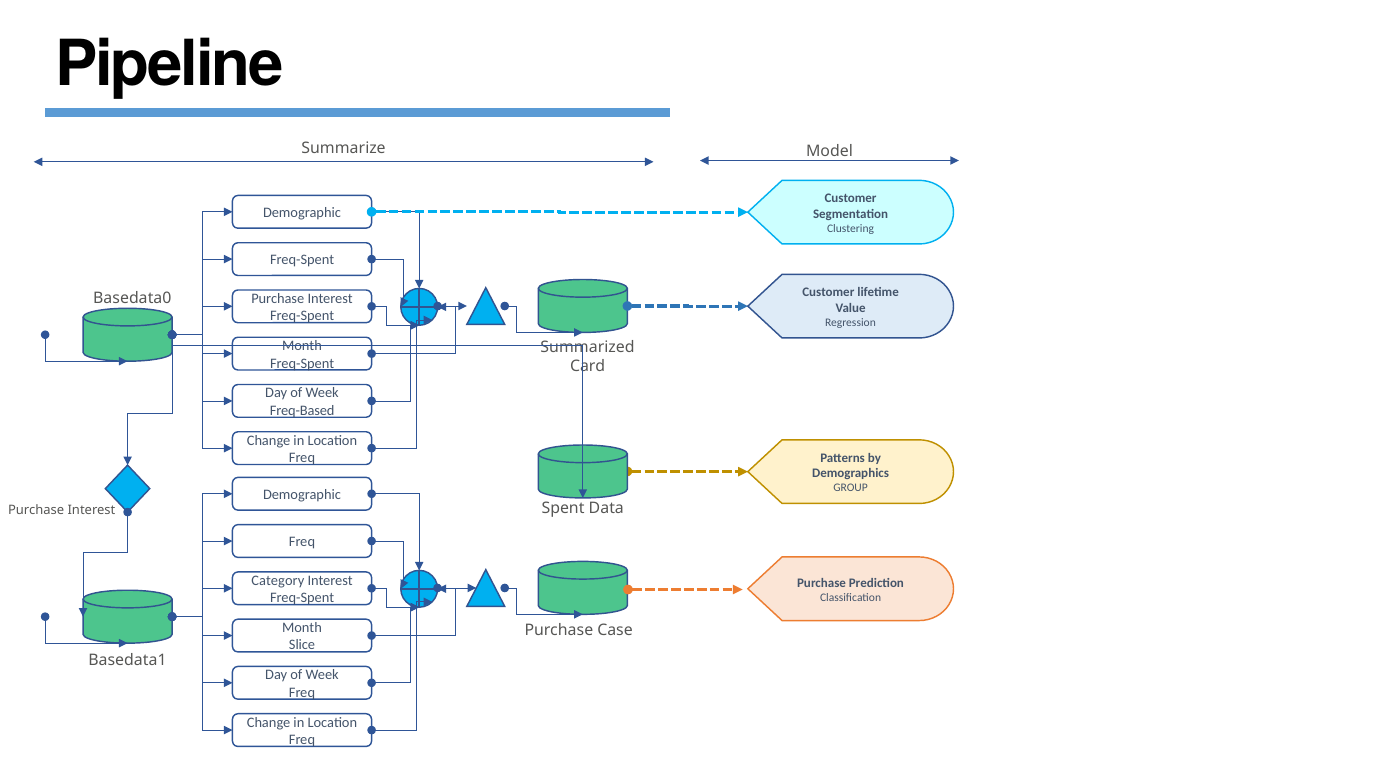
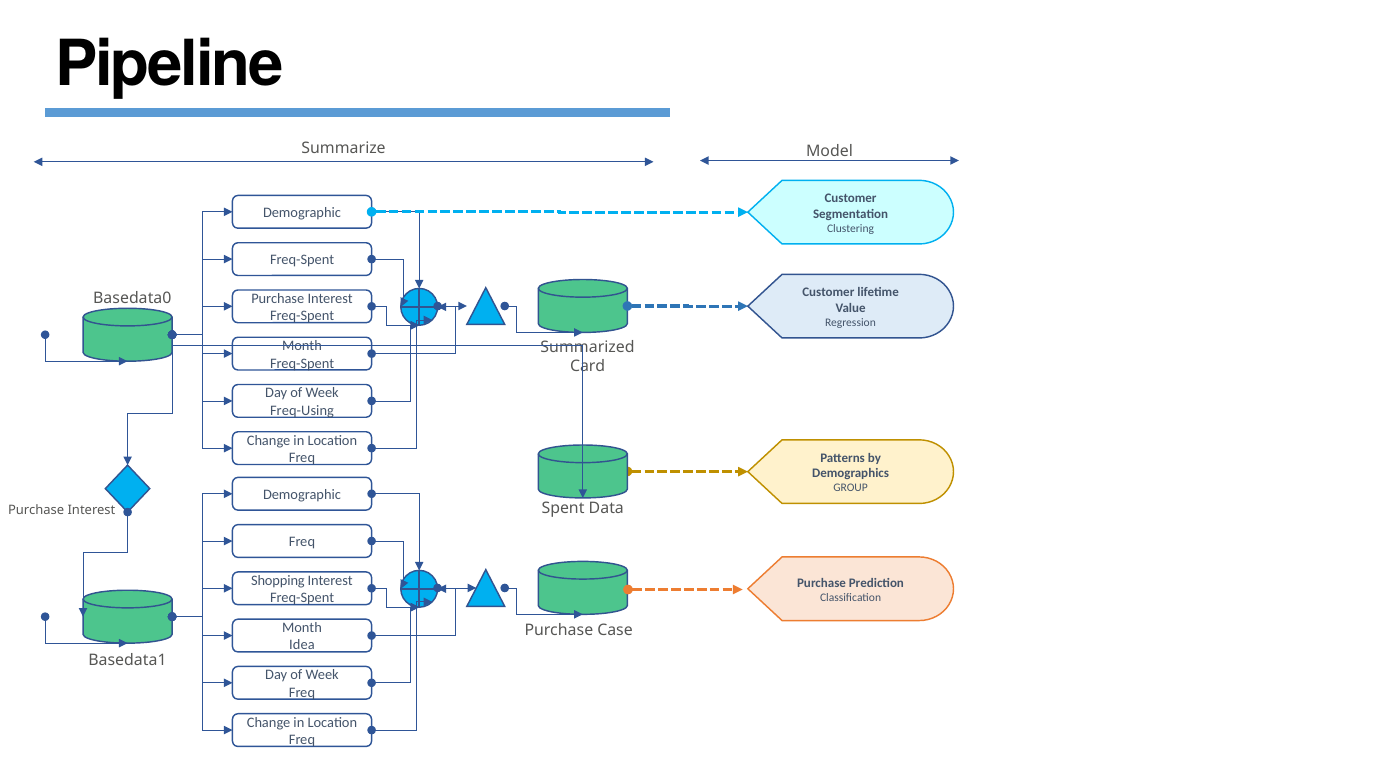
Freq-Based: Freq-Based -> Freq-Using (302, 410)
Category: Category -> Shopping (278, 580)
Slice: Slice -> Idea (302, 645)
